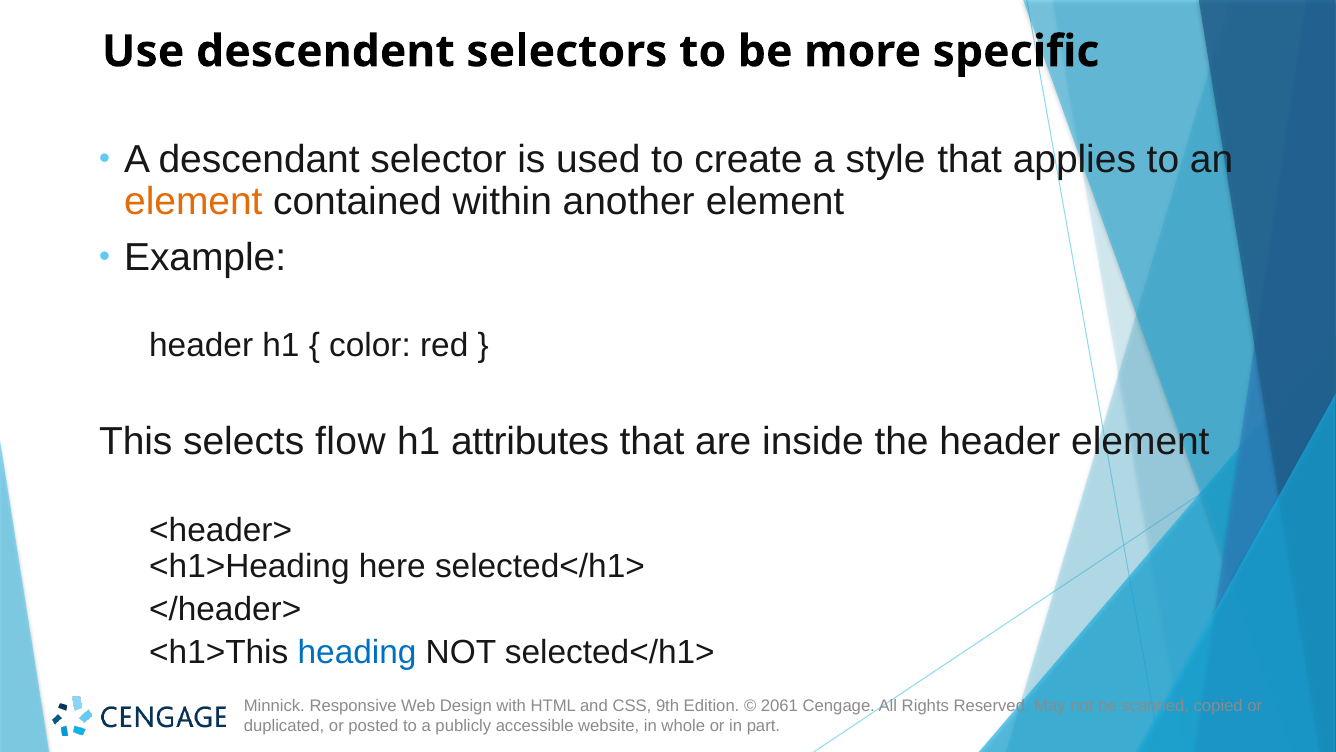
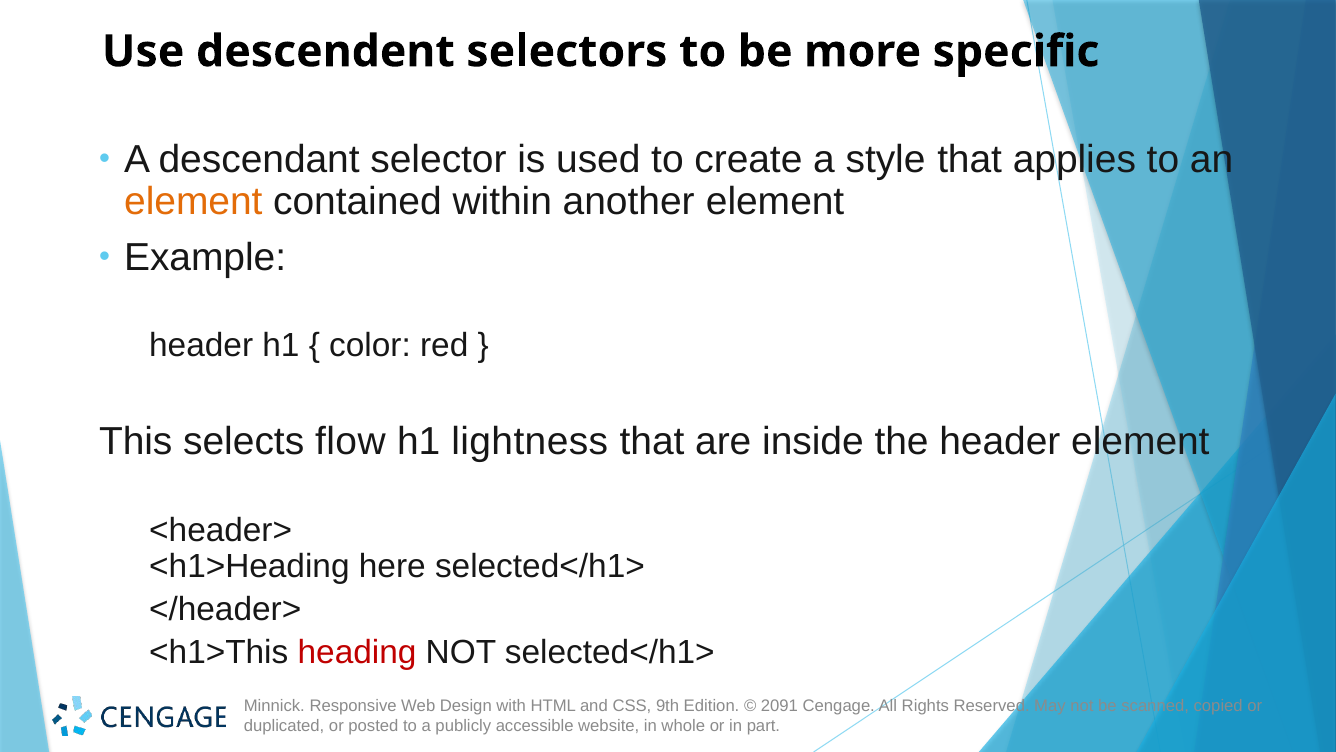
attributes: attributes -> lightness (530, 442)
heading colour: blue -> red (357, 652)
2061: 2061 -> 2091 (779, 706)
